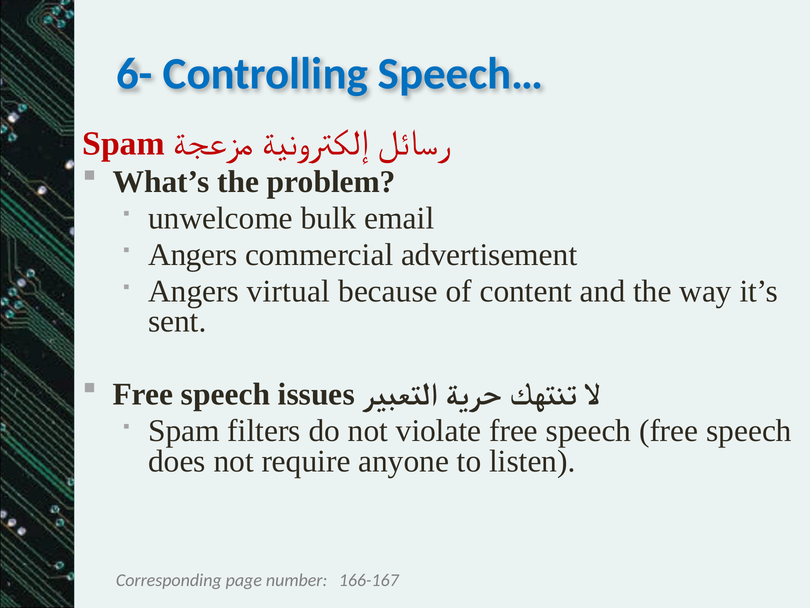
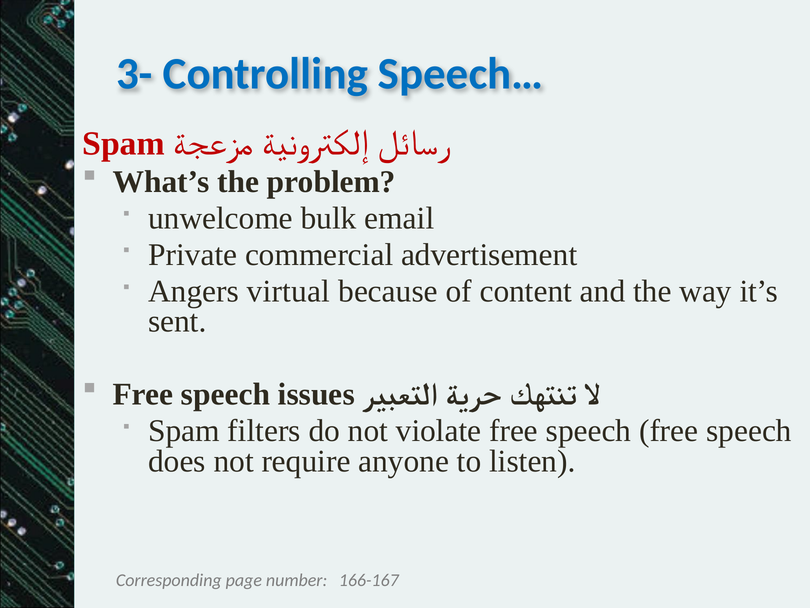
6-: 6- -> 3- (134, 74)
Angers: Angers -> Private (193, 255)
